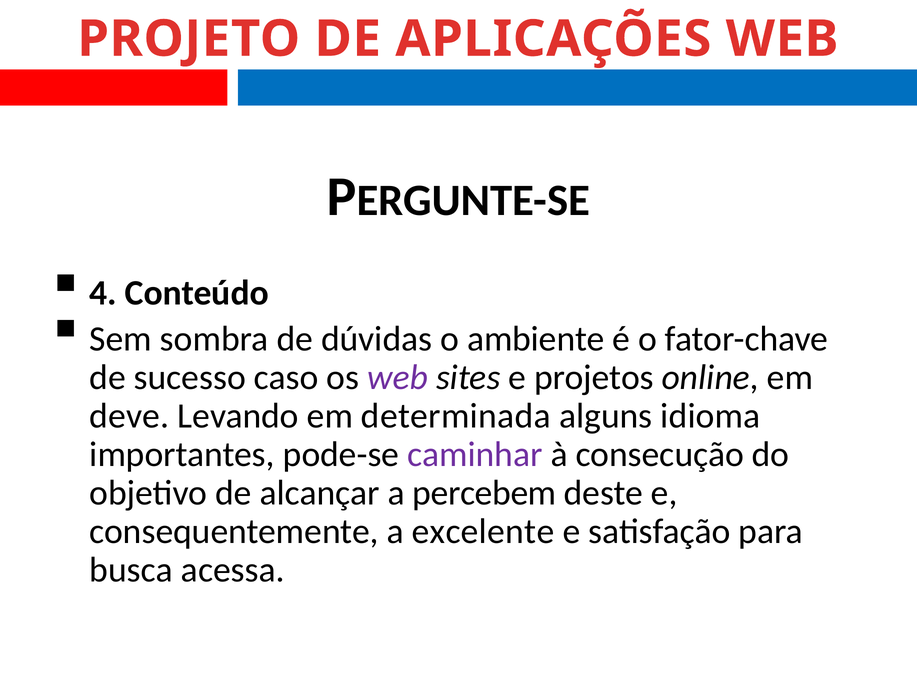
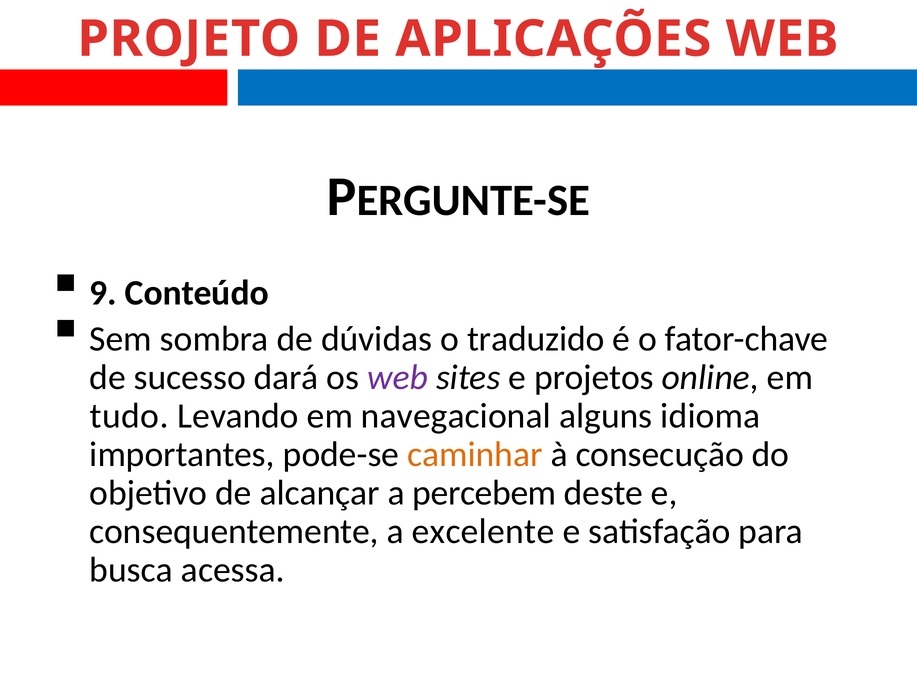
4: 4 -> 9 (103, 293)
ambiente: ambiente -> traduzido (536, 339)
caso: caso -> dará (286, 377)
deve: deve -> tudo (129, 416)
determinada: determinada -> navegacional (456, 416)
caminhar colour: purple -> orange (475, 454)
